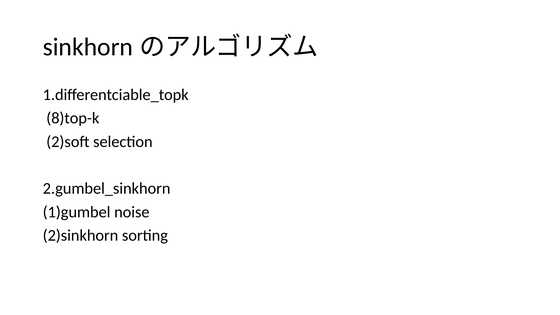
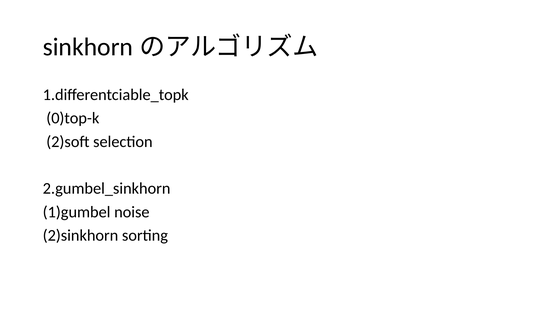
8)top-k: 8)top-k -> 0)top-k (73, 118)
